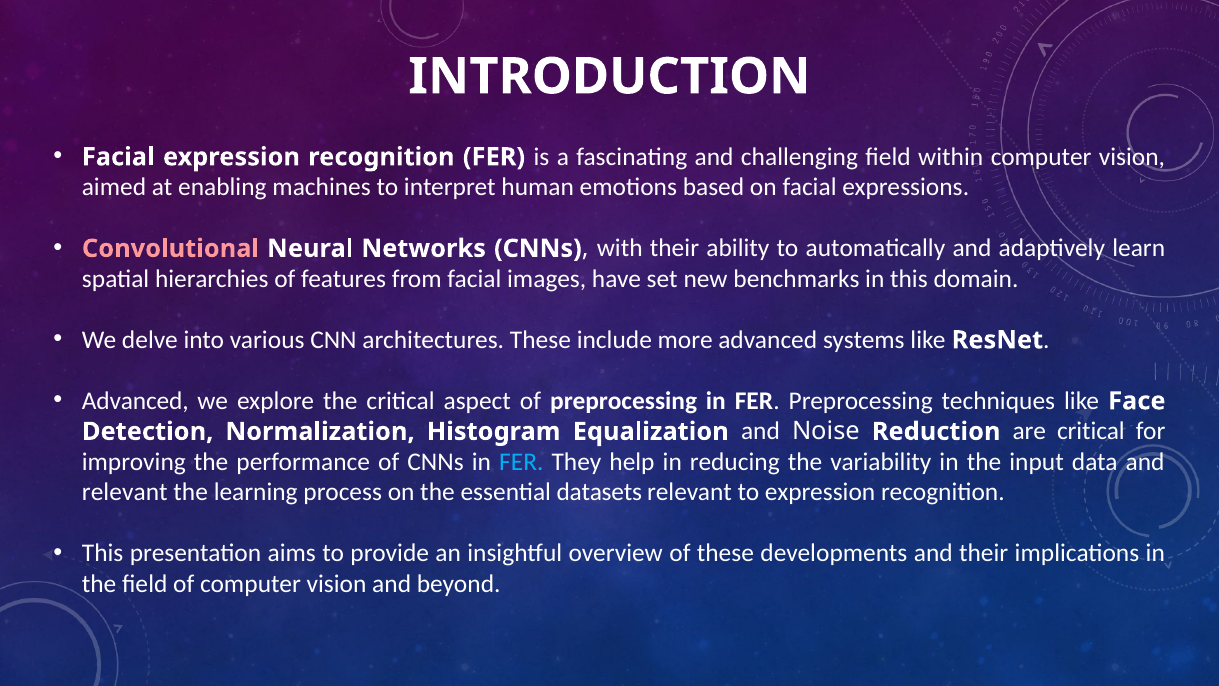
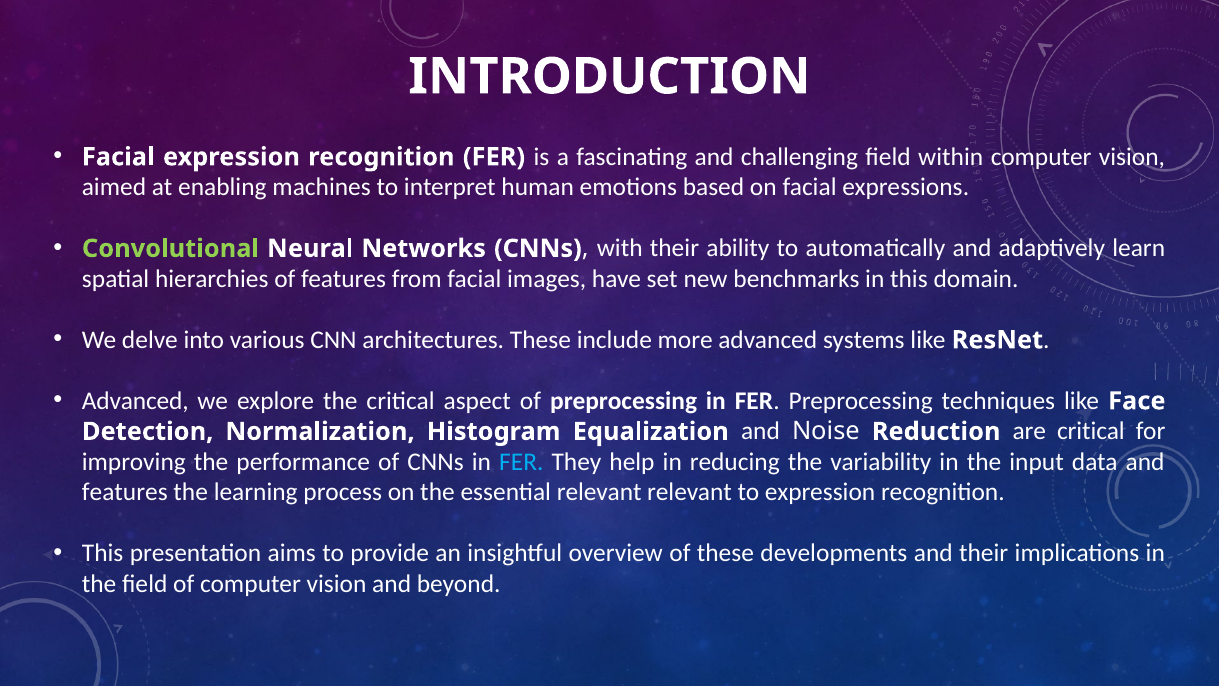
Convolutional colour: pink -> light green (170, 248)
relevant: relevant -> features (125, 492)
essential datasets: datasets -> relevant (599, 492)
